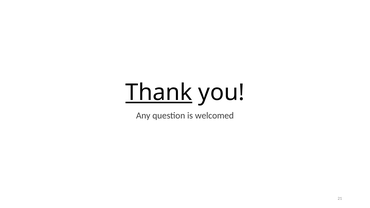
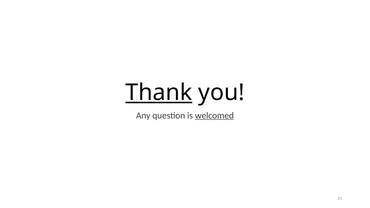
welcomed underline: none -> present (214, 116)
